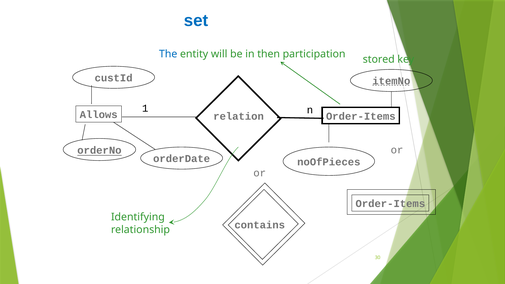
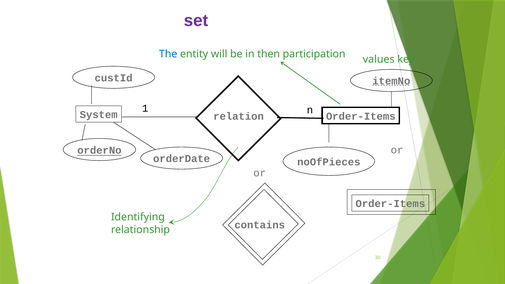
set colour: blue -> purple (196, 21)
stored: stored -> values (379, 59)
Allows: Allows -> System (99, 115)
